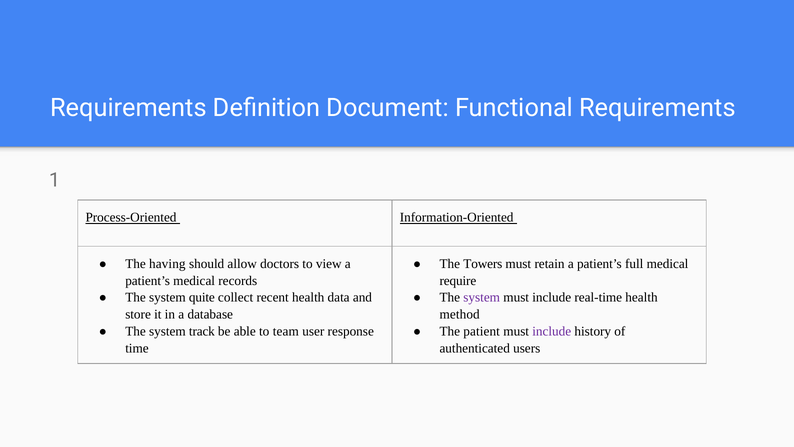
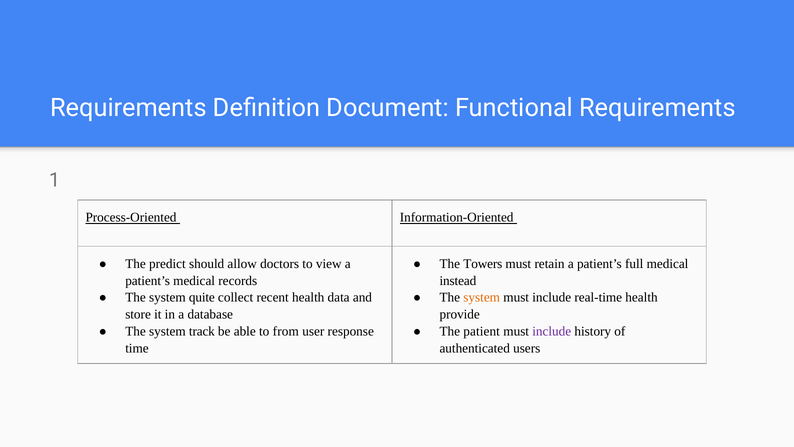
having: having -> predict (167, 264)
require: require -> instead (458, 280)
system colour: purple -> orange (482, 297)
method: method -> provide (460, 314)
team: team -> from (286, 331)
